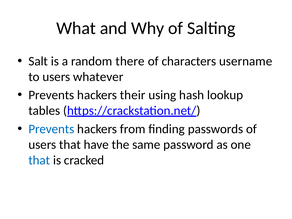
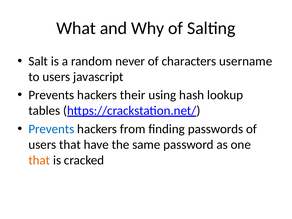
there: there -> never (130, 61)
whatever: whatever -> javascript (98, 77)
that colour: blue -> orange (39, 160)
